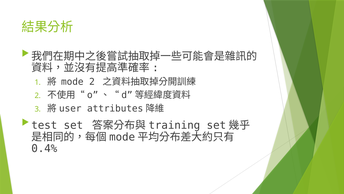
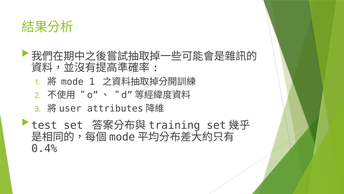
mode 2: 2 -> 1 (92, 82)
